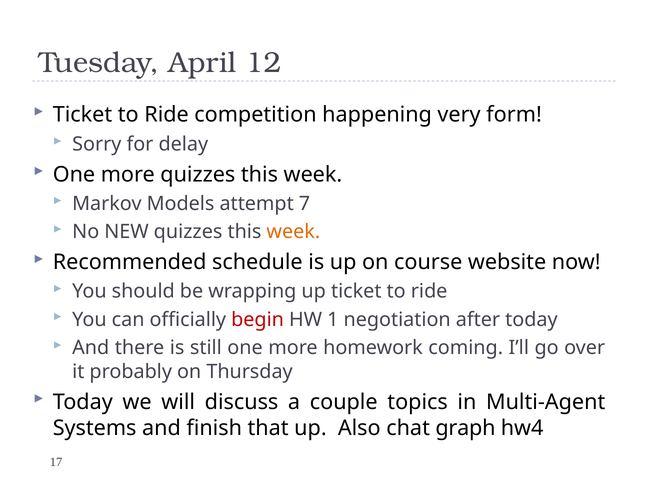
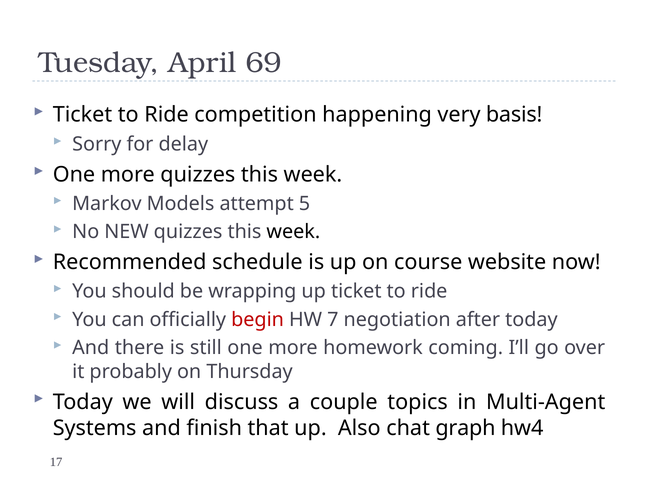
12: 12 -> 69 (264, 63)
form: form -> basis (514, 115)
7: 7 -> 5 (305, 204)
week colour: orange -> black (293, 232)
1: 1 -> 7 (333, 320)
